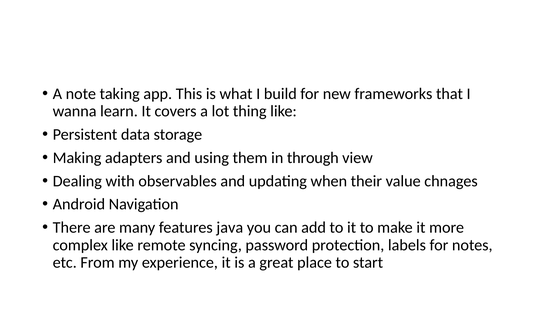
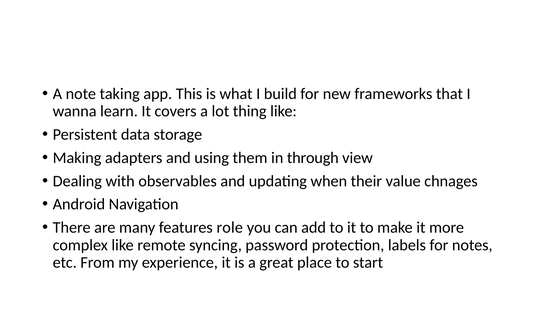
java: java -> role (230, 228)
